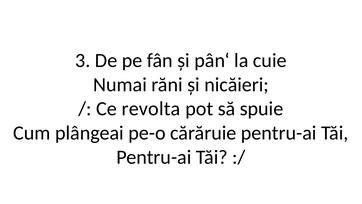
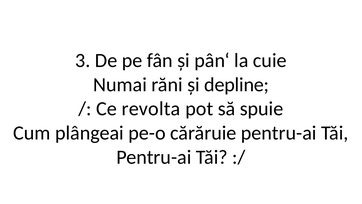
nicăieri: nicăieri -> depline (237, 85)
